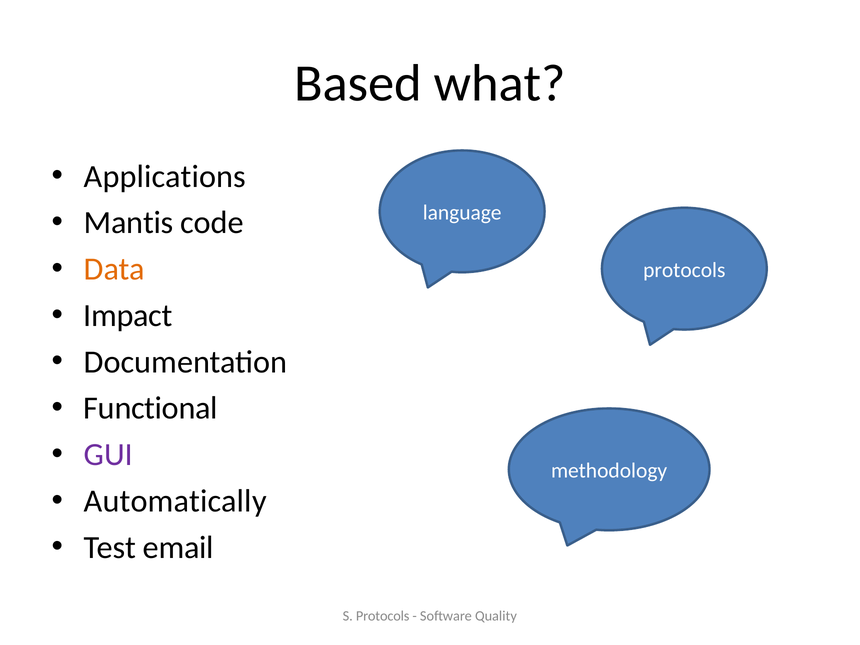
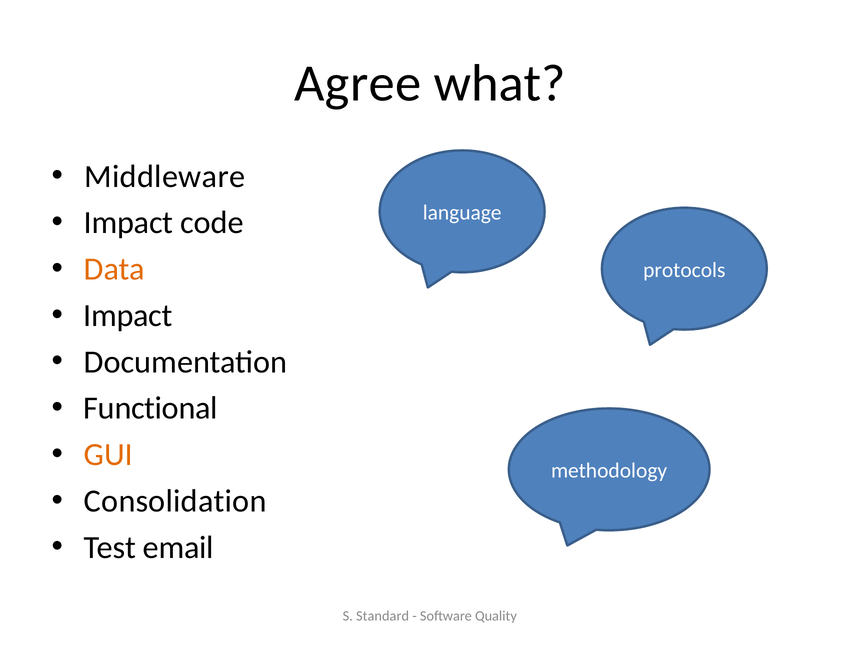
Based: Based -> Agree (358, 83)
Applications: Applications -> Middleware (165, 176)
Mantis: Mantis -> Impact (129, 223)
GUI colour: purple -> orange (108, 455)
Automatically: Automatically -> Consolidation (175, 501)
S Protocols: Protocols -> Standard (383, 616)
